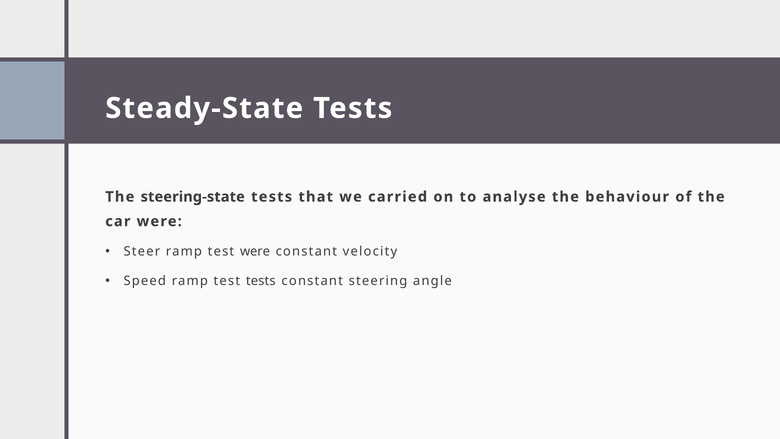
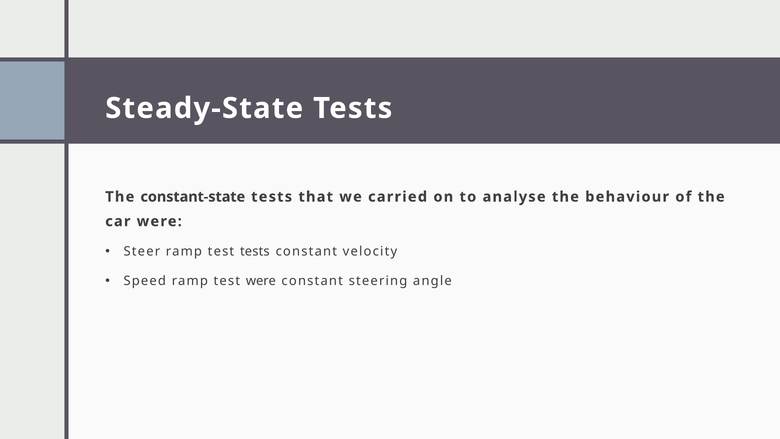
steering-state: steering-state -> constant-state (193, 197)
test were: were -> tests (255, 251)
test tests: tests -> were (261, 281)
